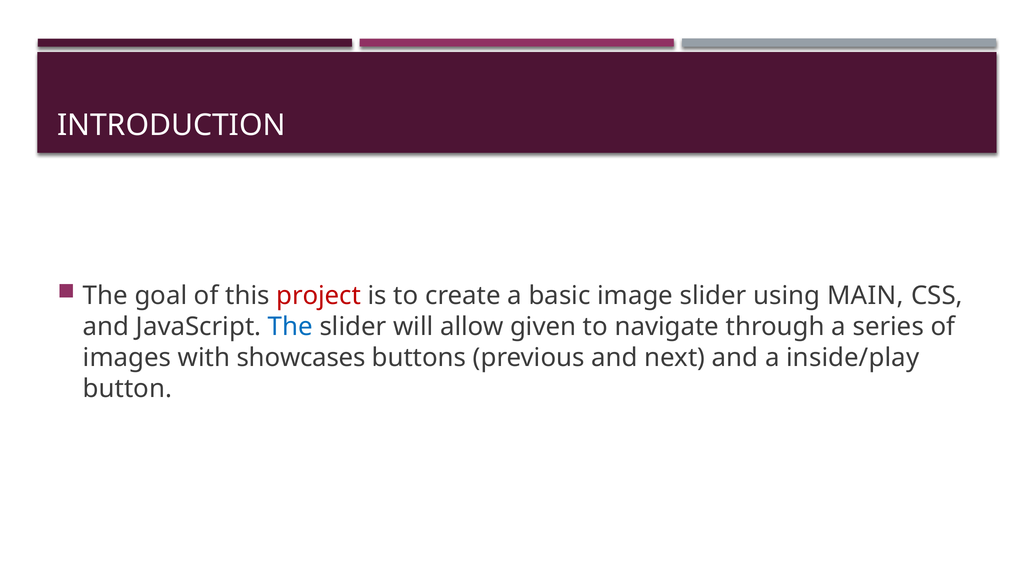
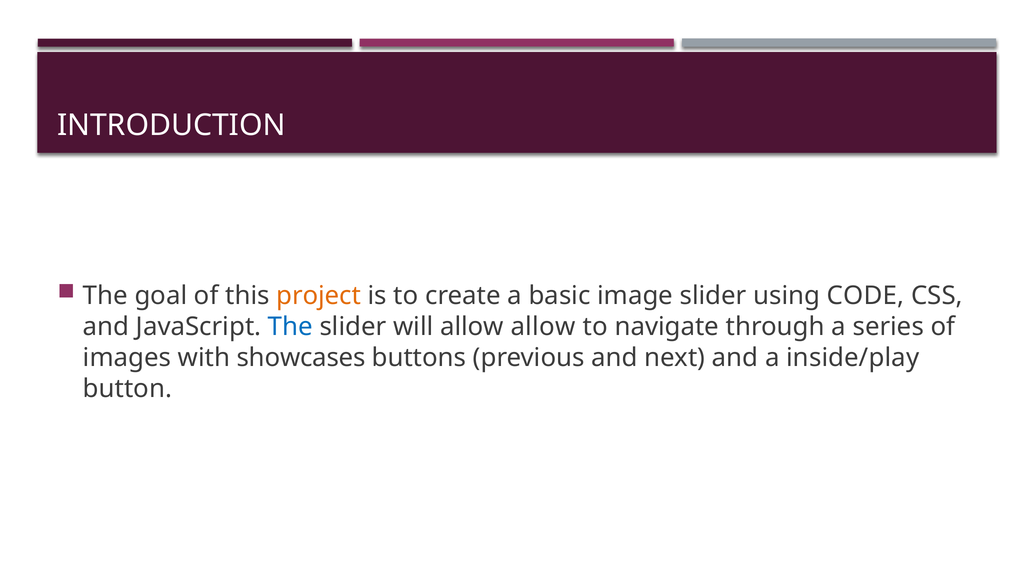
project colour: red -> orange (319, 296)
MAIN: MAIN -> CODE (866, 296)
allow given: given -> allow (543, 327)
